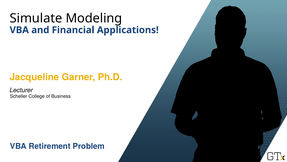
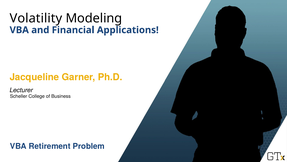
Simulate: Simulate -> Volatility (36, 18)
